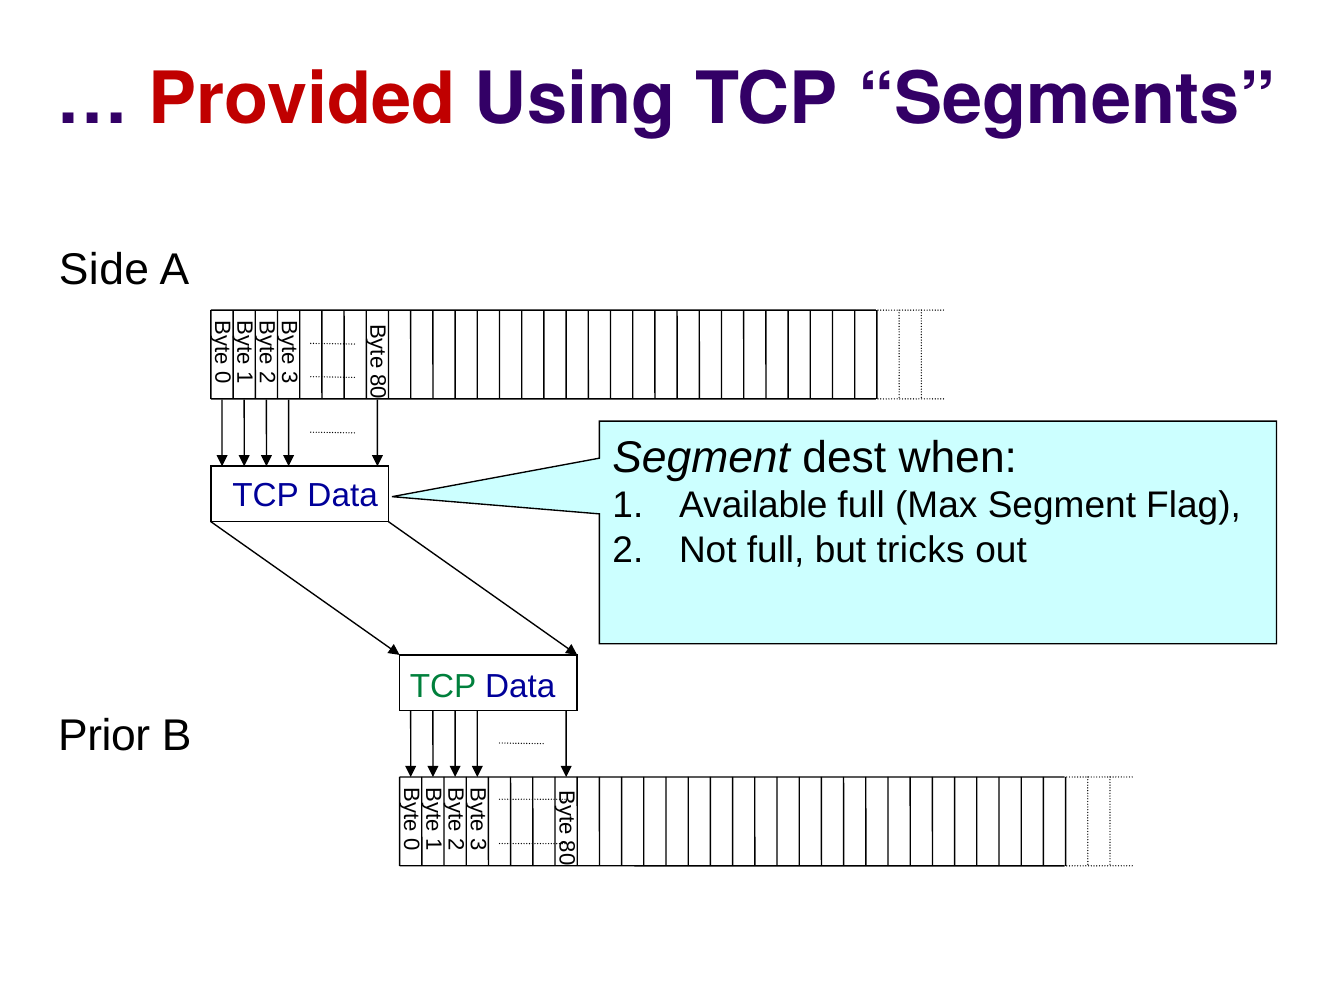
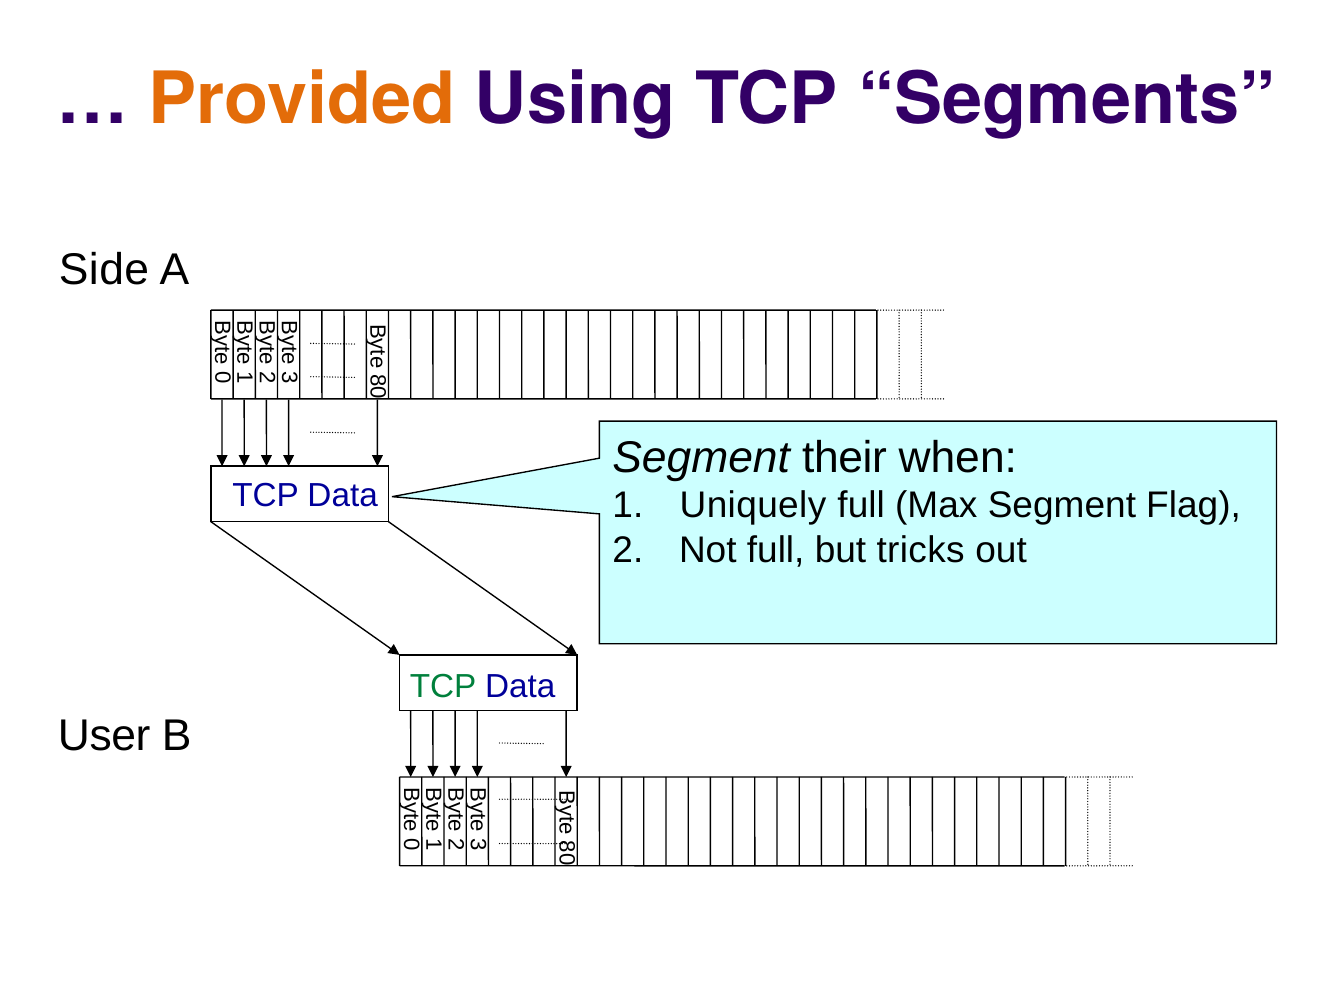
Provided colour: red -> orange (302, 99)
dest: dest -> their (845, 457)
Available: Available -> Uniquely (753, 506)
Prior: Prior -> User (104, 736)
